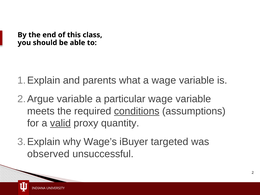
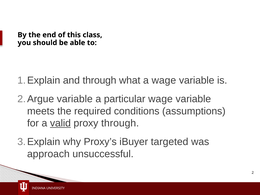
and parents: parents -> through (99, 80)
conditions underline: present -> none (137, 111)
proxy quantity: quantity -> through (120, 123)
Wage’s: Wage’s -> Proxy’s (100, 142)
observed: observed -> approach (48, 154)
